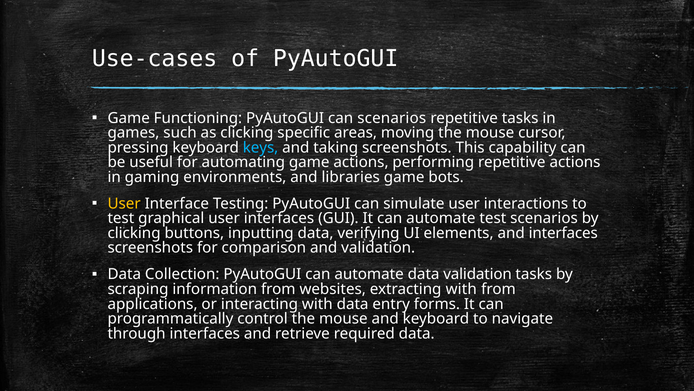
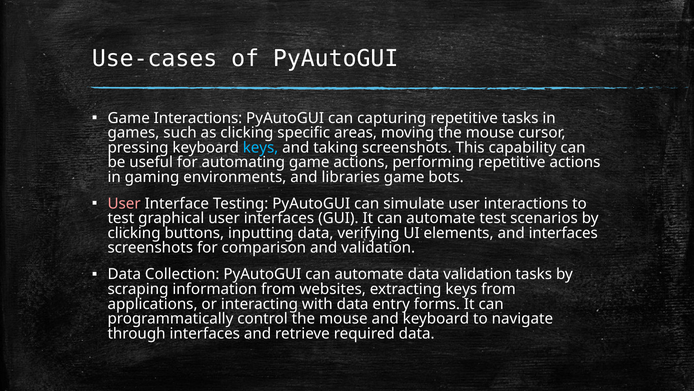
Game Functioning: Functioning -> Interactions (198, 118)
can scenarios: scenarios -> capturing (392, 118)
User colour: yellow -> pink (124, 203)
extracting with: with -> keys (461, 289)
